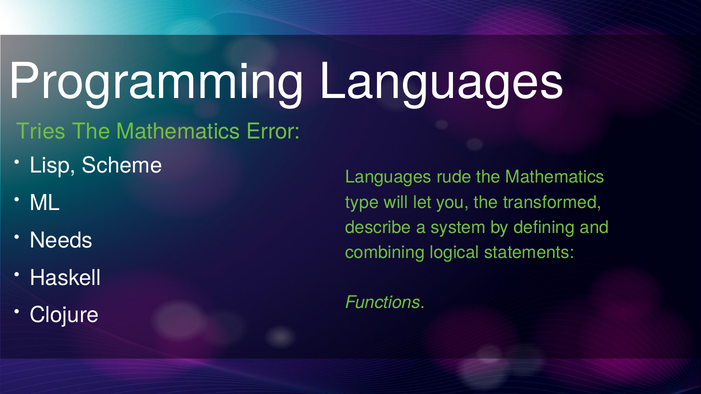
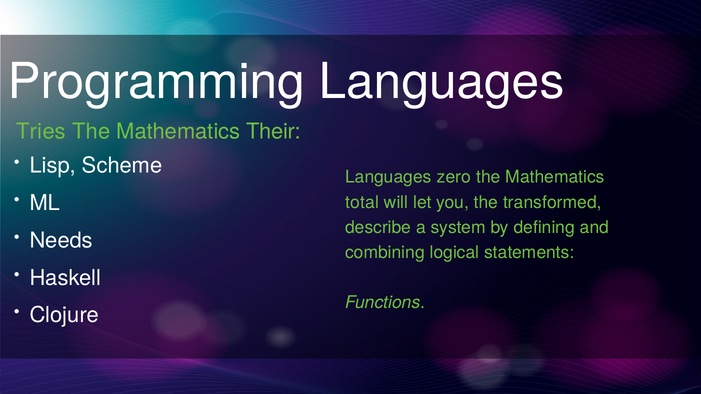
Error: Error -> Their (274, 132)
rude: rude -> zero (454, 177)
type: type -> total (362, 202)
